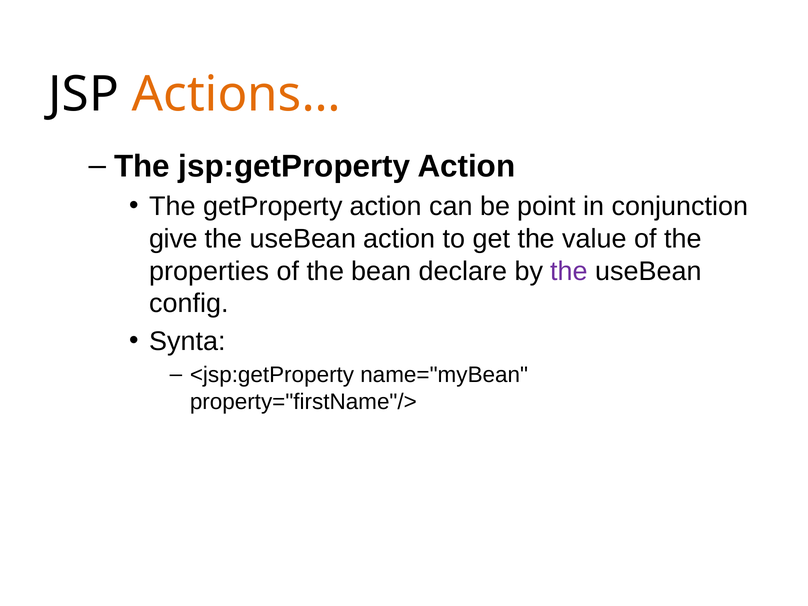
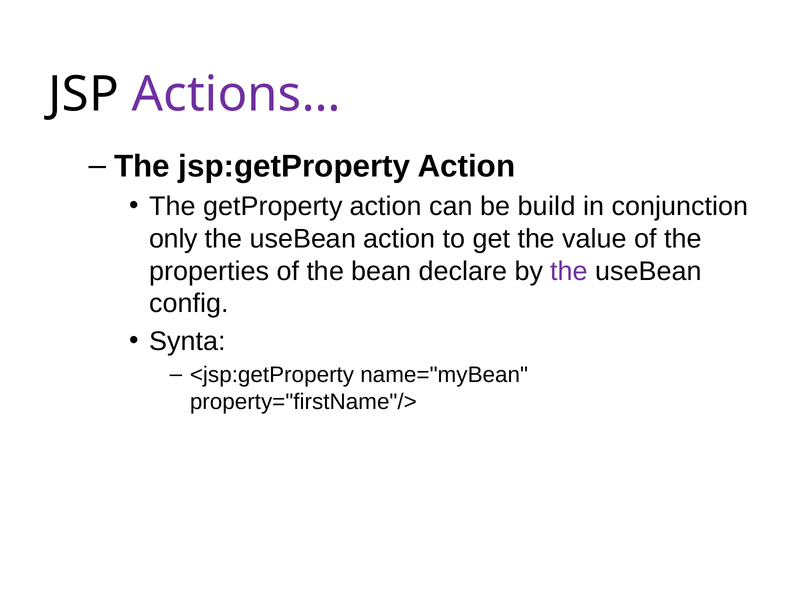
Actions… colour: orange -> purple (236, 94)
point: point -> build (547, 207)
give: give -> only (174, 239)
